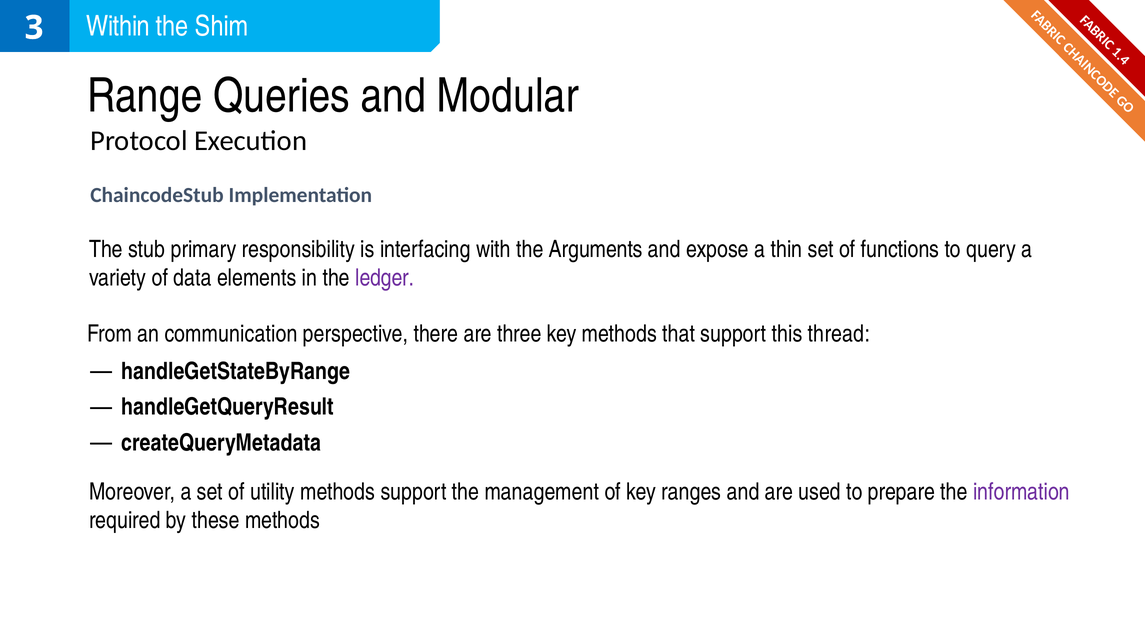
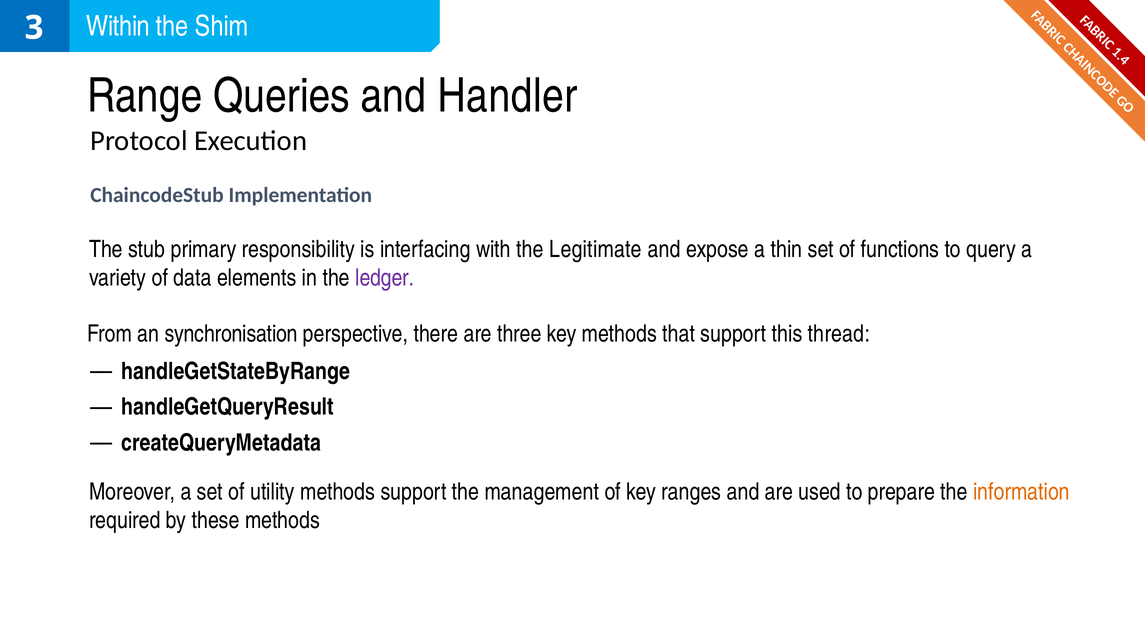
Modular: Modular -> Handler (508, 96)
Arguments: Arguments -> Legitimate (596, 249)
communication: communication -> synchronisation (231, 334)
information colour: purple -> orange (1021, 492)
